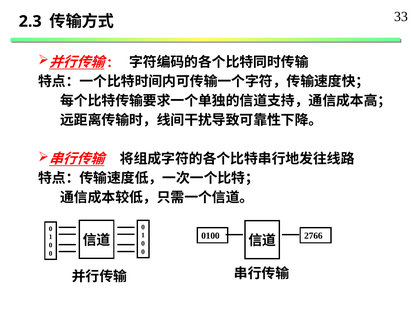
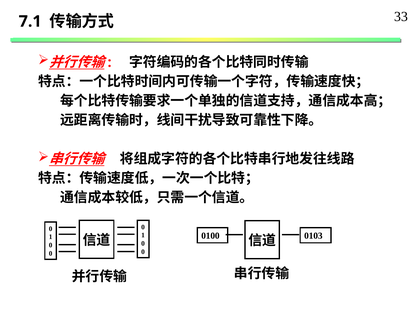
2.3: 2.3 -> 7.1 (30, 21)
2766: 2766 -> 0103 (313, 236)
